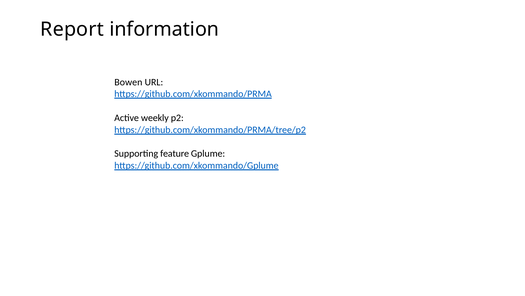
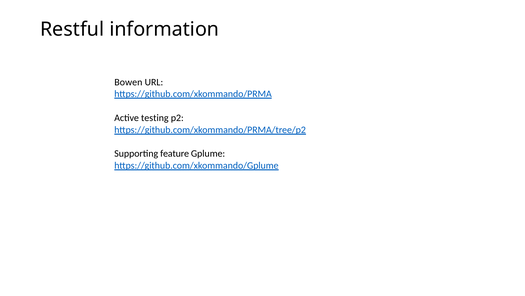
Report: Report -> Restful (72, 29)
weekly: weekly -> testing (155, 118)
